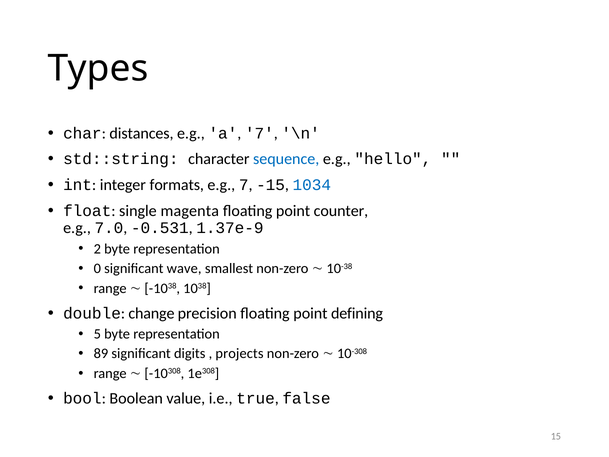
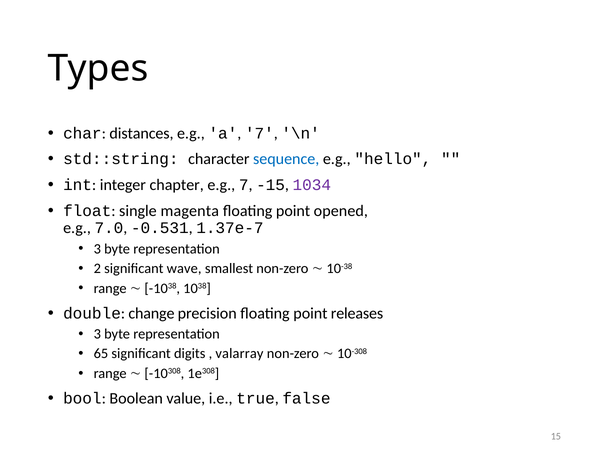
formats: formats -> chapter (177, 185)
1034 colour: blue -> purple (312, 185)
counter: counter -> opened (341, 211)
1.37e-9: 1.37e-9 -> 1.37e-7 (230, 228)
2: 2 -> 3 (97, 249)
0: 0 -> 2 (97, 268)
defining: defining -> releases (357, 313)
5: 5 -> 3 (97, 334)
89: 89 -> 65 (101, 354)
projects: projects -> valarray (239, 354)
